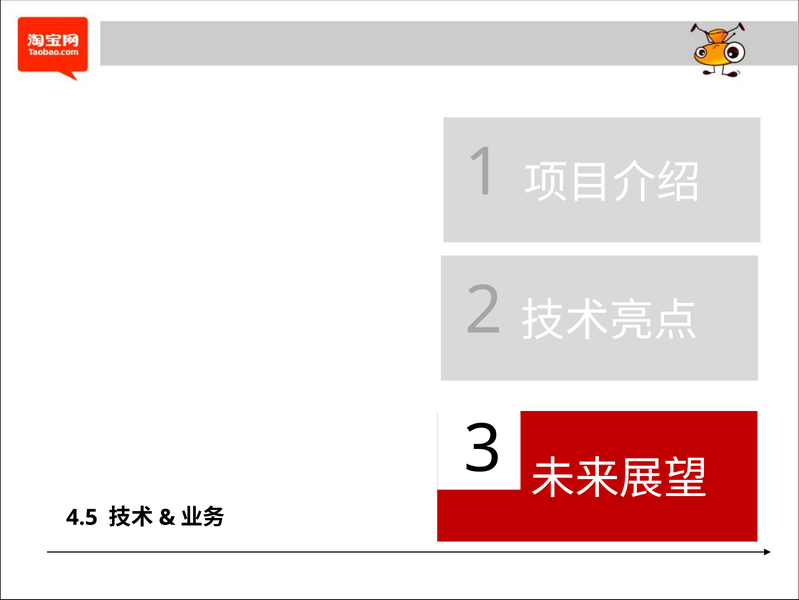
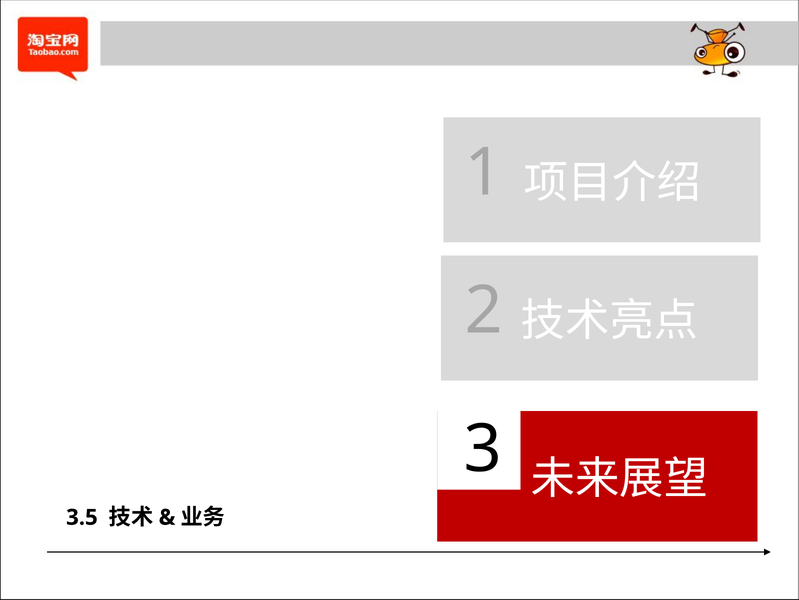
4.5: 4.5 -> 3.5 (82, 517)
